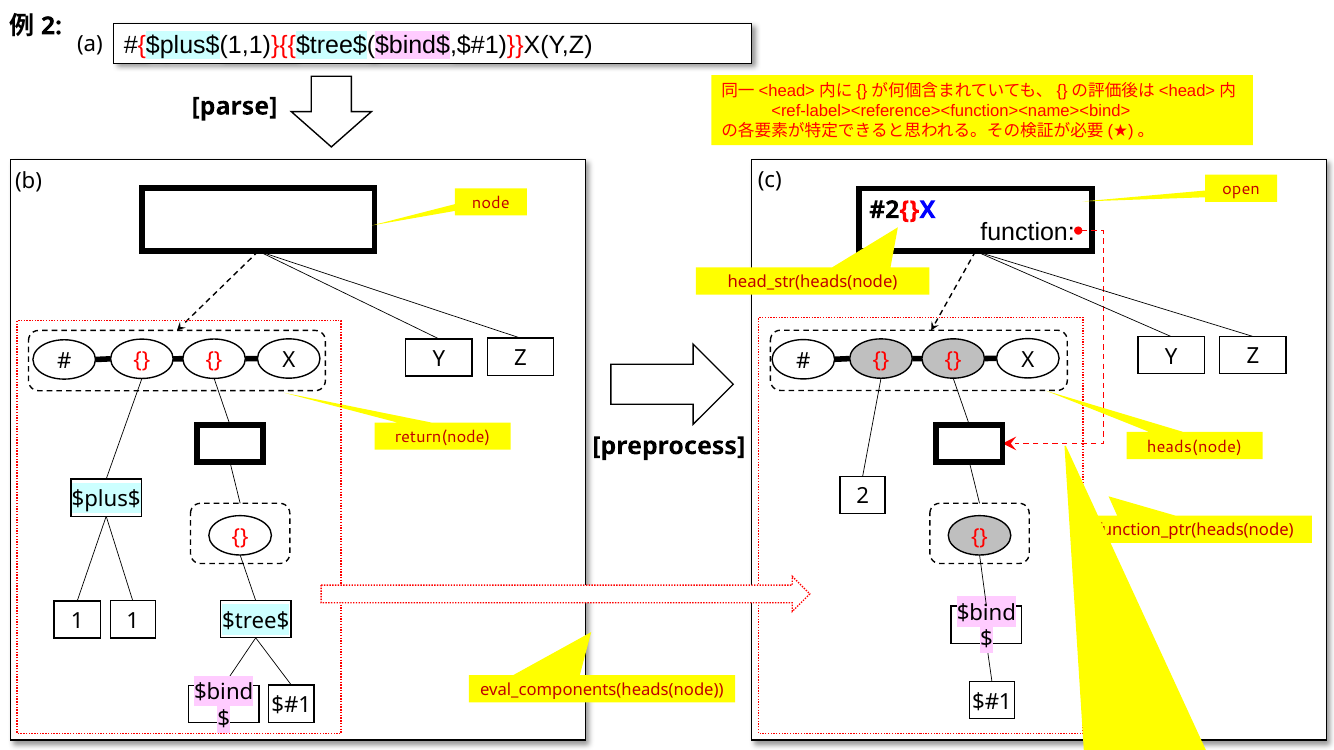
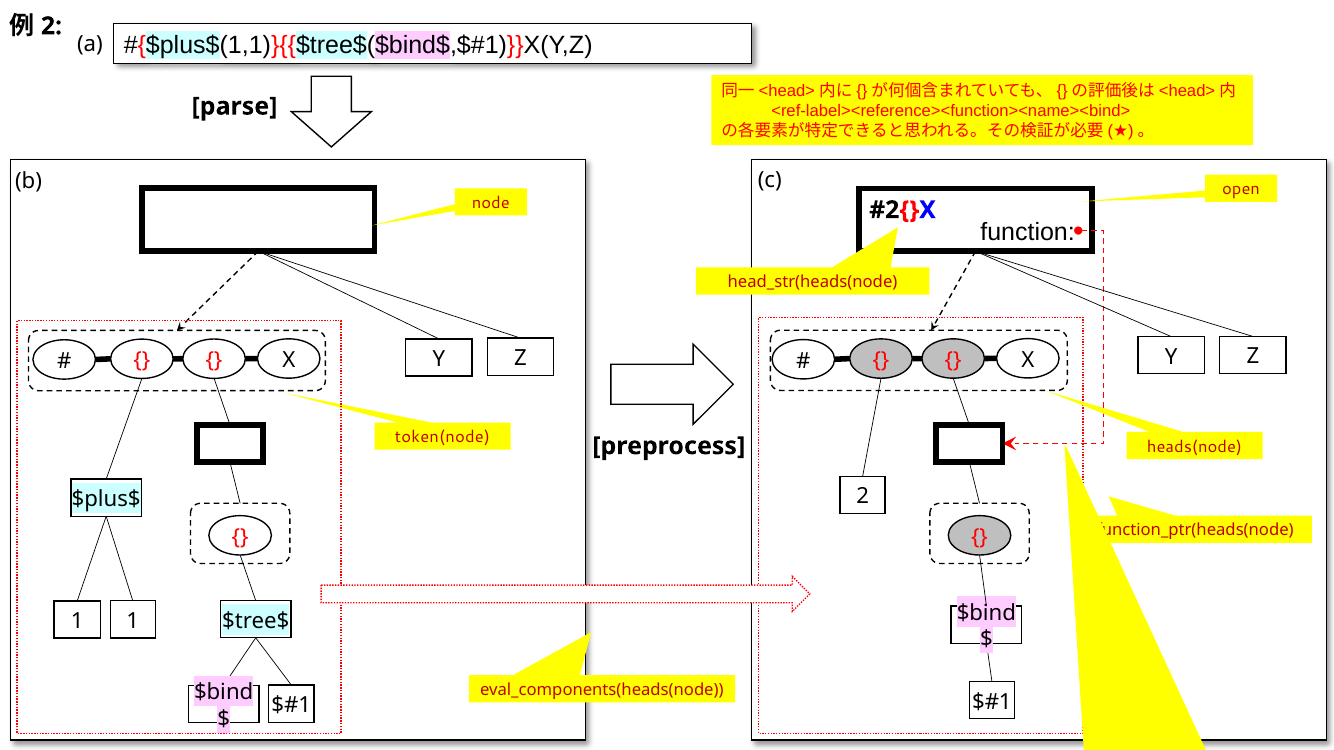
return(node: return(node -> token(node (443, 437)
